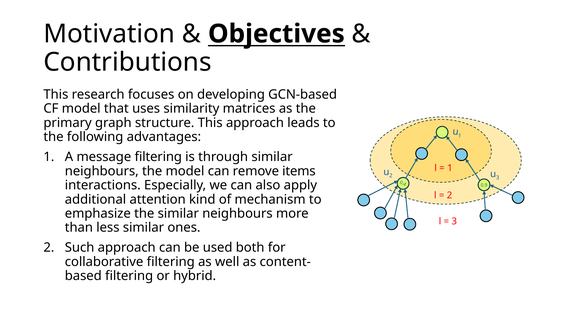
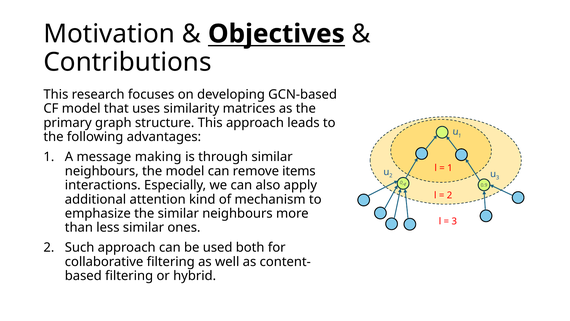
message filtering: filtering -> making (158, 157)
